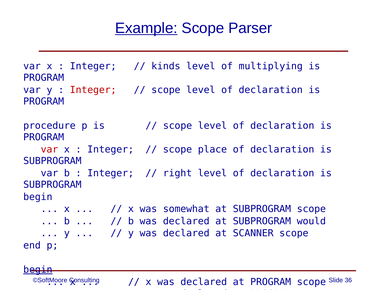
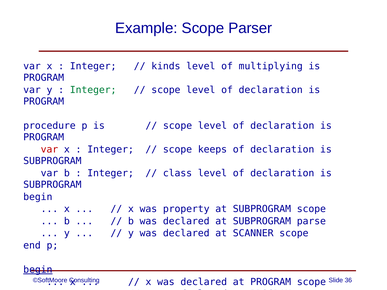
Example underline: present -> none (146, 28)
Integer colour: red -> green (93, 90)
place: place -> keeps (212, 150)
right: right -> class (177, 173)
somewhat: somewhat -> property (186, 209)
would: would -> parse (311, 221)
